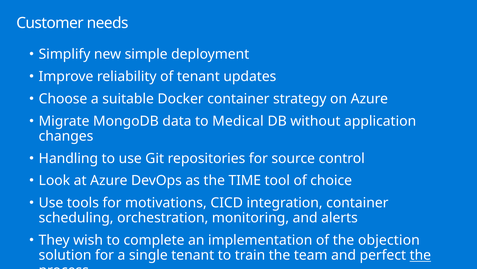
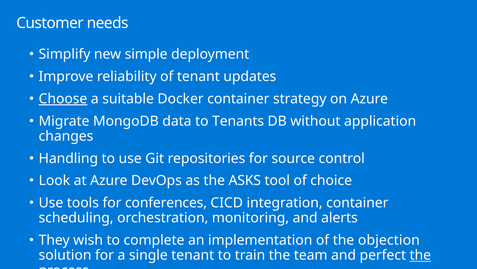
Choose underline: none -> present (63, 99)
Medical: Medical -> Tenants (238, 121)
TIME: TIME -> ASKS (245, 180)
motivations: motivations -> conferences (166, 202)
